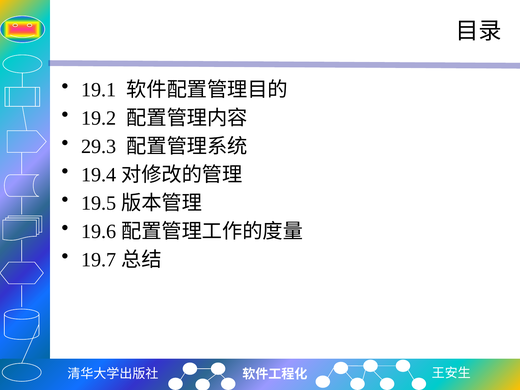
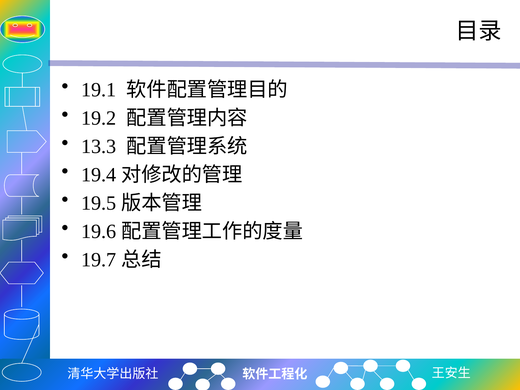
29.3: 29.3 -> 13.3 (99, 146)
